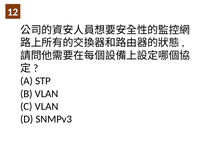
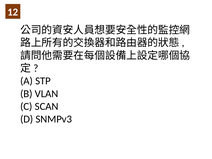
C VLAN: VLAN -> SCAN (47, 106)
